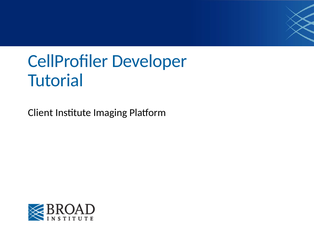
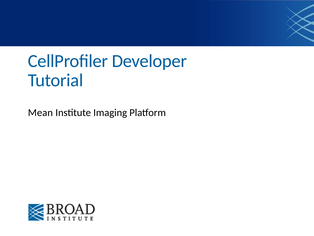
Client: Client -> Mean (40, 112)
